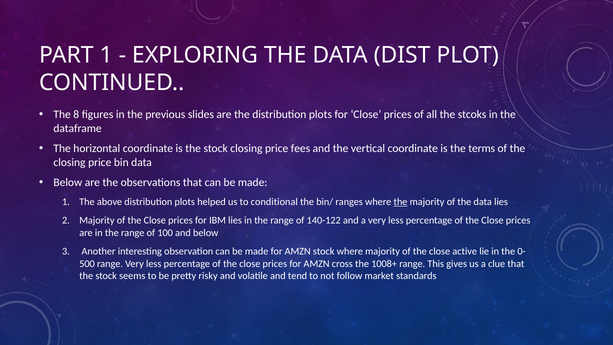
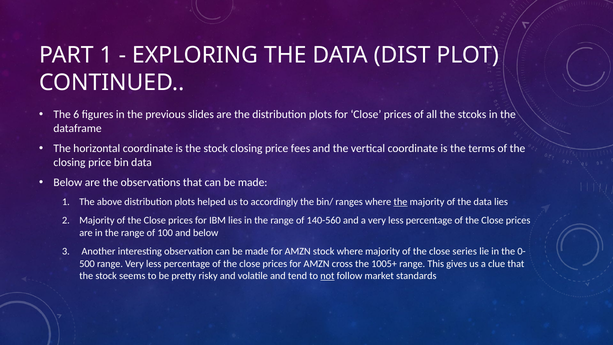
8: 8 -> 6 (76, 114)
conditional: conditional -> accordingly (274, 202)
140-122: 140-122 -> 140-560 (324, 220)
active: active -> series (465, 251)
1008+: 1008+ -> 1005+ (384, 264)
not underline: none -> present (327, 276)
